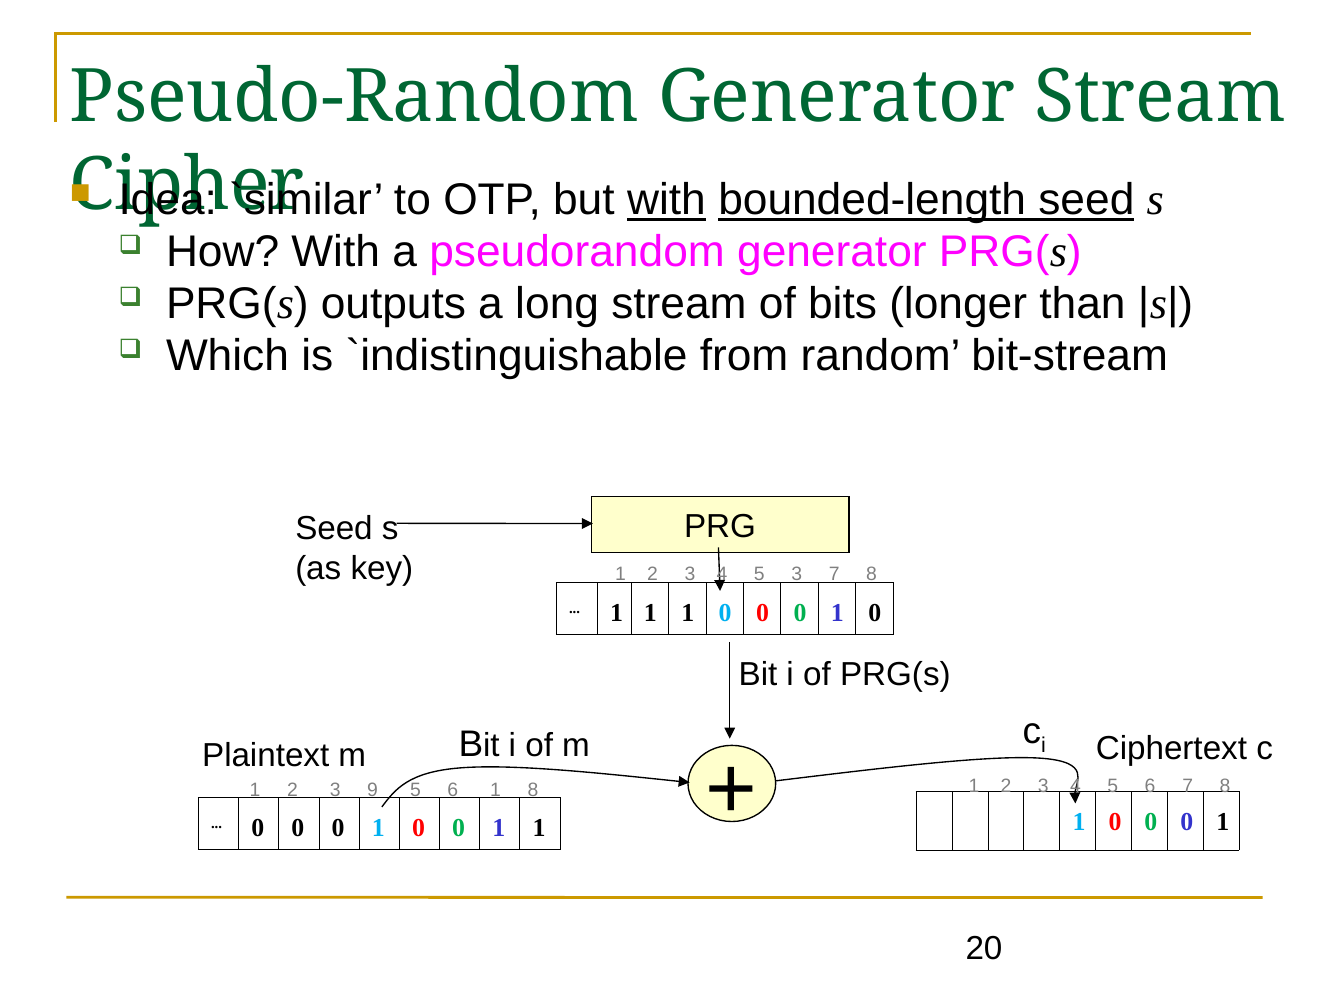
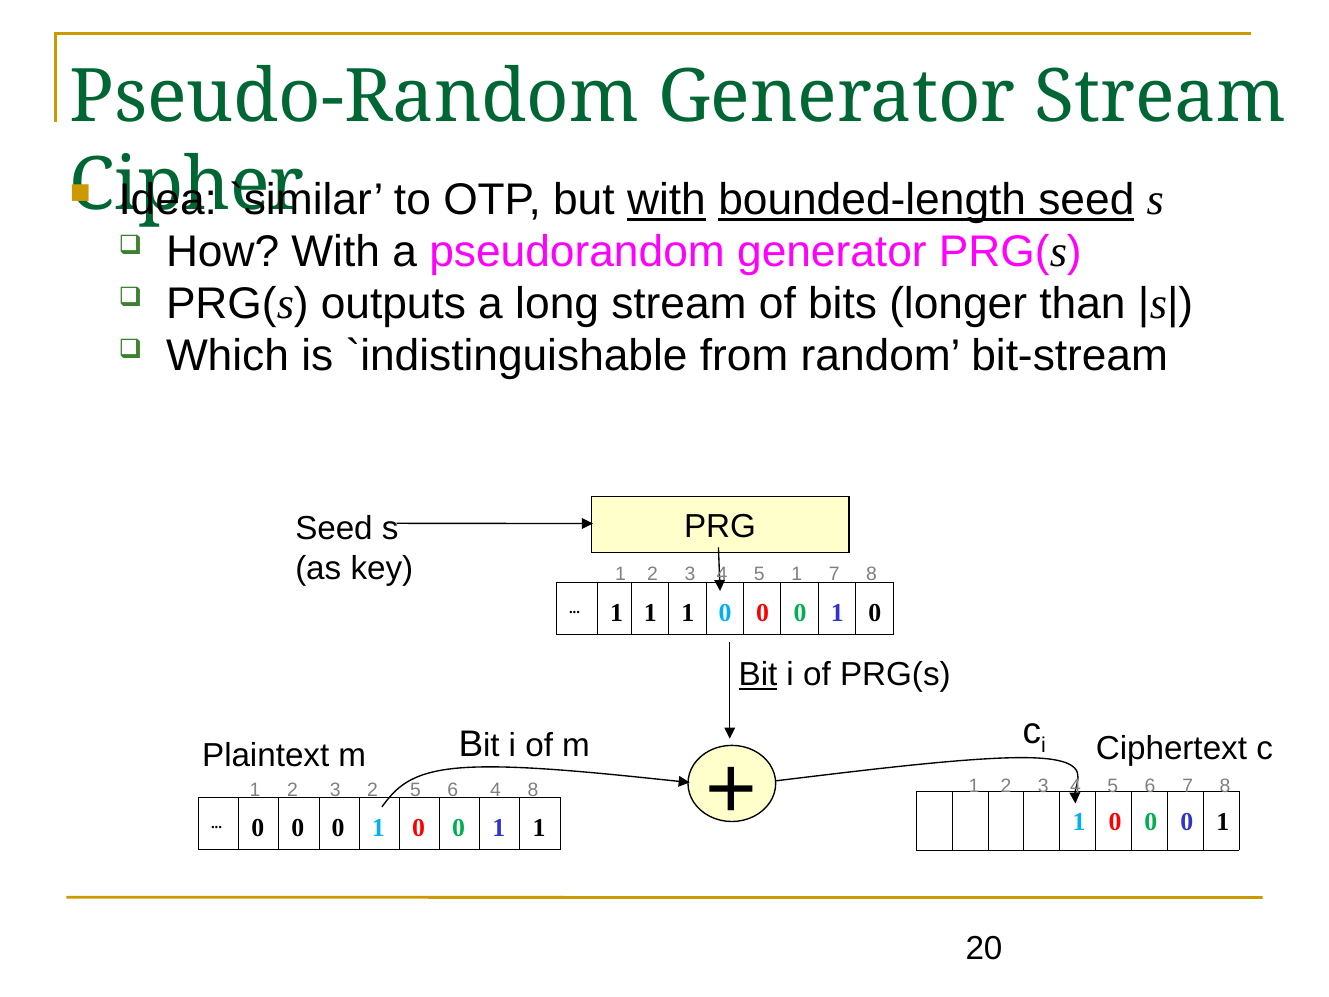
5 3: 3 -> 1 (797, 574)
Bit underline: none -> present (758, 675)
3 9: 9 -> 2 (373, 790)
6 1: 1 -> 4 (495, 790)
